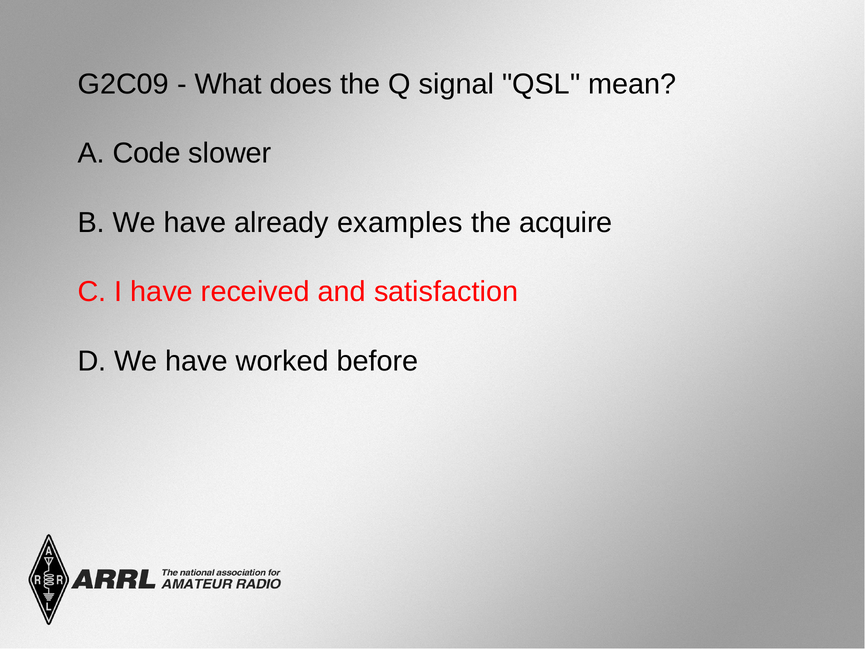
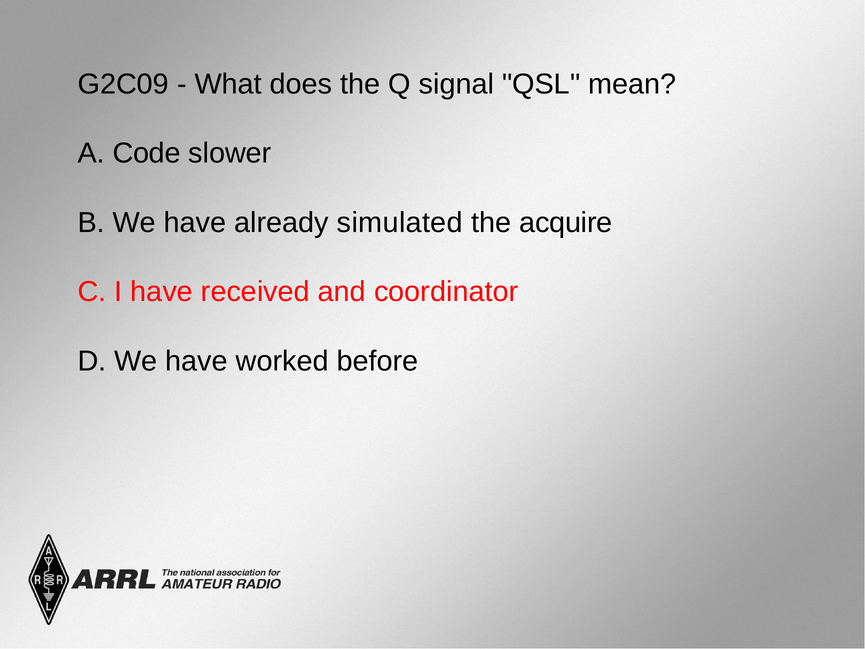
examples: examples -> simulated (400, 222)
satisfaction: satisfaction -> coordinator (446, 292)
